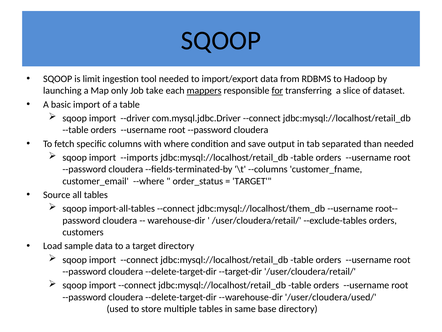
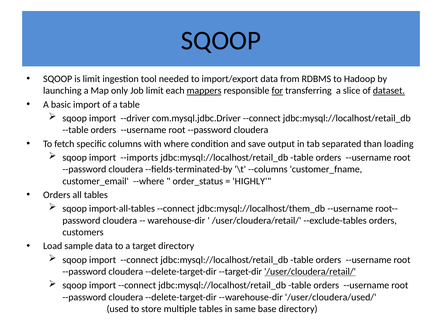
Job take: take -> limit (155, 91)
dataset underline: none -> present (389, 91)
than needed: needed -> loading (399, 144)
TARGET: TARGET -> HIGHLY (252, 181)
Source: Source -> Orders (57, 195)
/user/cloudera/retail/ underline: none -> present (310, 271)
